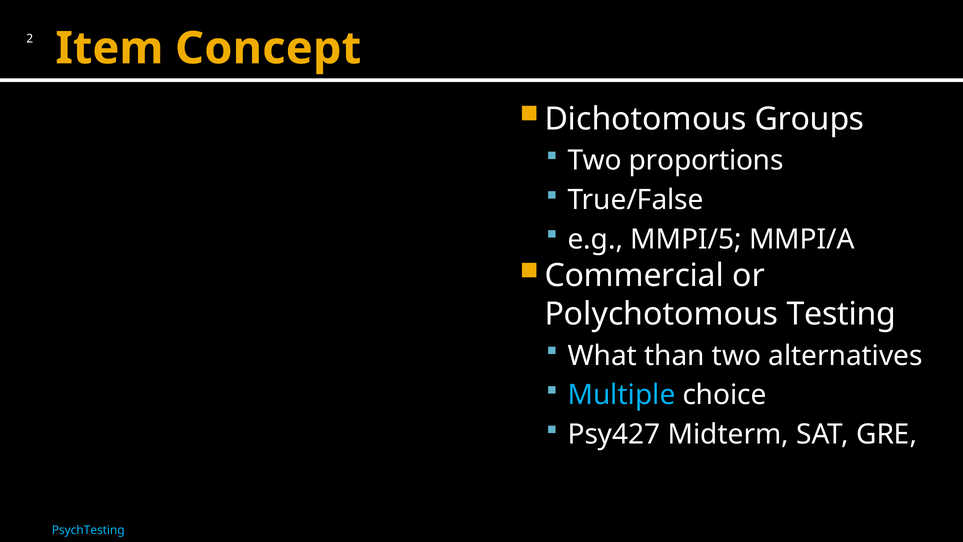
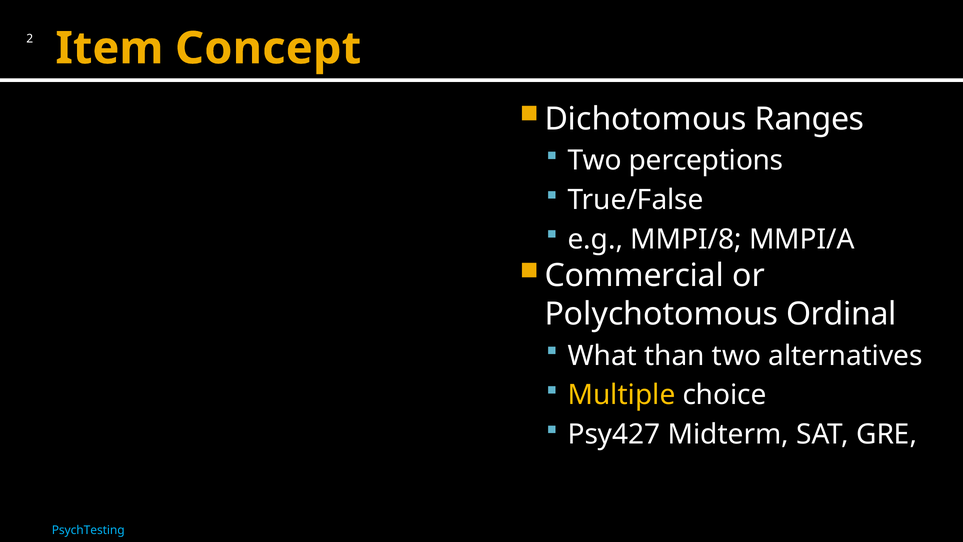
Groups: Groups -> Ranges (810, 119)
proportions: proportions -> perceptions (706, 160)
MMPI/5: MMPI/5 -> MMPI/8 (686, 239)
Testing: Testing -> Ordinal (841, 314)
Multiple colour: light blue -> yellow (622, 395)
